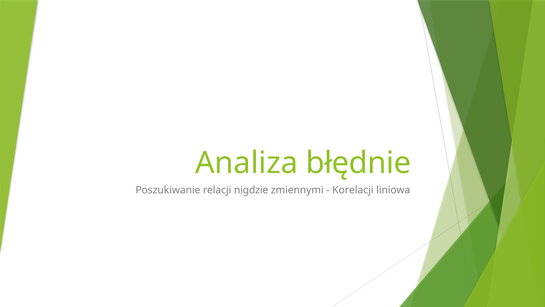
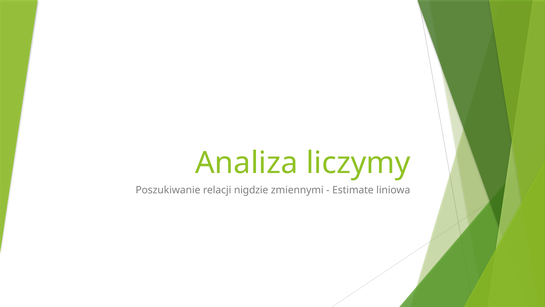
błędnie: błędnie -> liczymy (358, 163)
Korelacji: Korelacji -> Estimate (353, 190)
